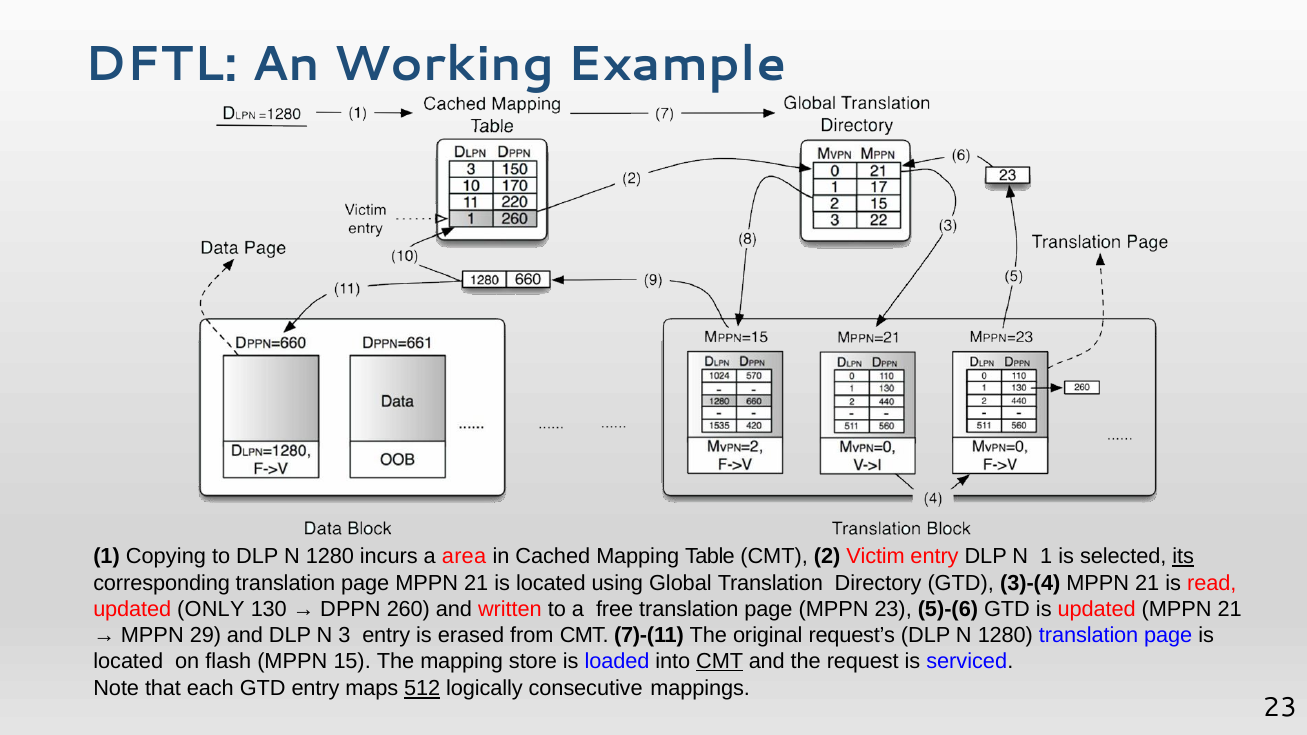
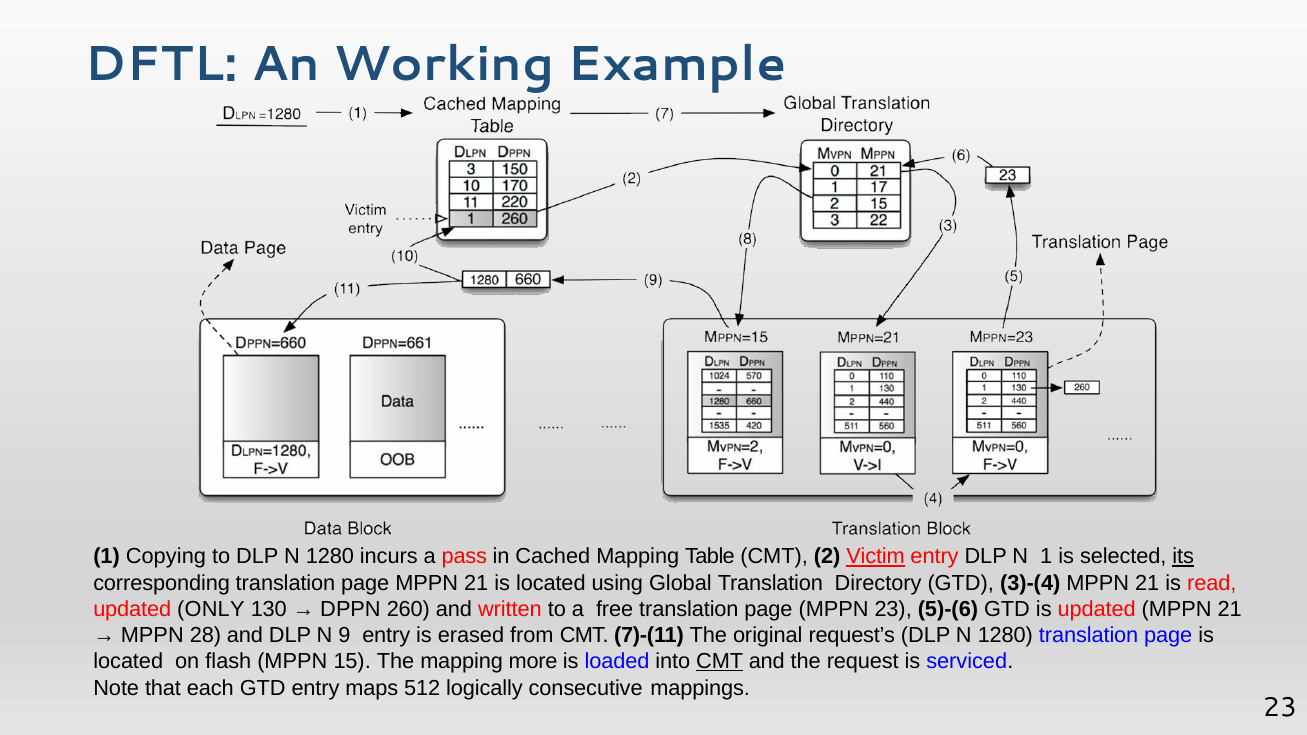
area: area -> pass (464, 557)
Victim underline: none -> present (876, 557)
29: 29 -> 28 (205, 635)
3: 3 -> 9 (344, 635)
store: store -> more (533, 662)
512 underline: present -> none (422, 689)
